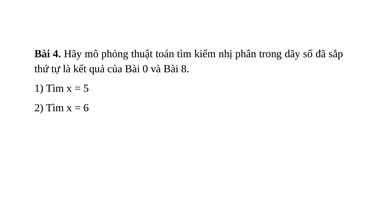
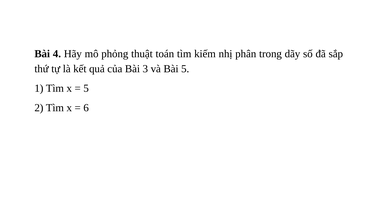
0: 0 -> 3 (145, 69)
Bài 8: 8 -> 5 (185, 69)
